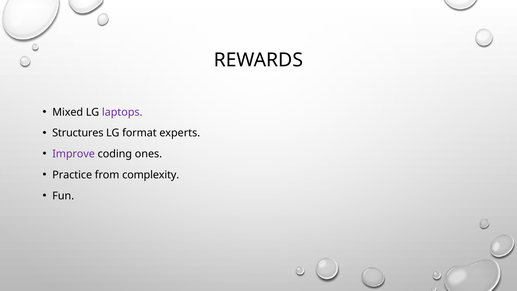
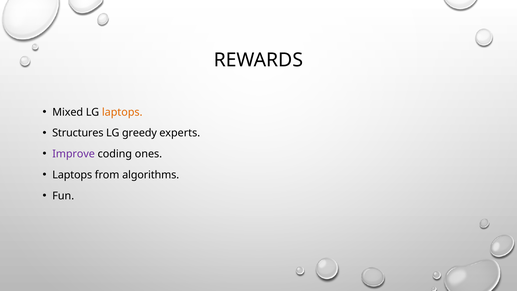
laptops colour: purple -> orange (122, 112)
format: format -> greedy (139, 133)
Practice: Practice -> Laptops (72, 175)
complexity: complexity -> algorithms (151, 175)
